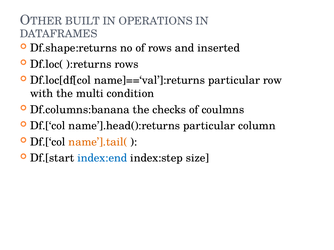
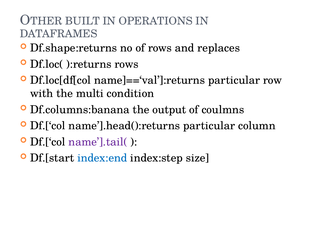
inserted: inserted -> replaces (219, 48)
checks: checks -> output (169, 110)
name’].tail( colour: orange -> purple (98, 142)
